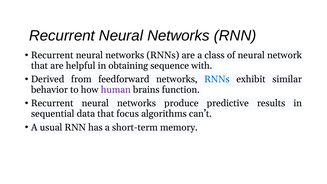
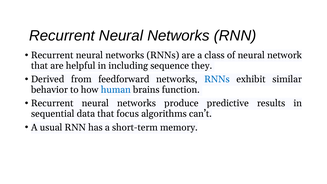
obtaining: obtaining -> including (128, 66)
with: with -> they (202, 66)
human colour: purple -> blue (116, 90)
